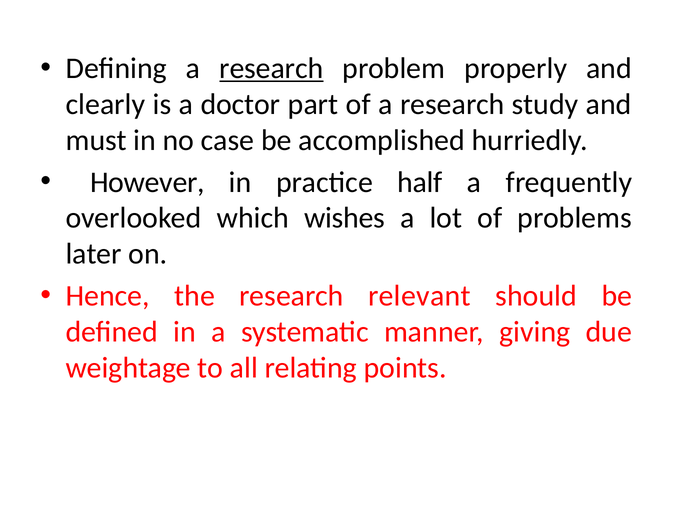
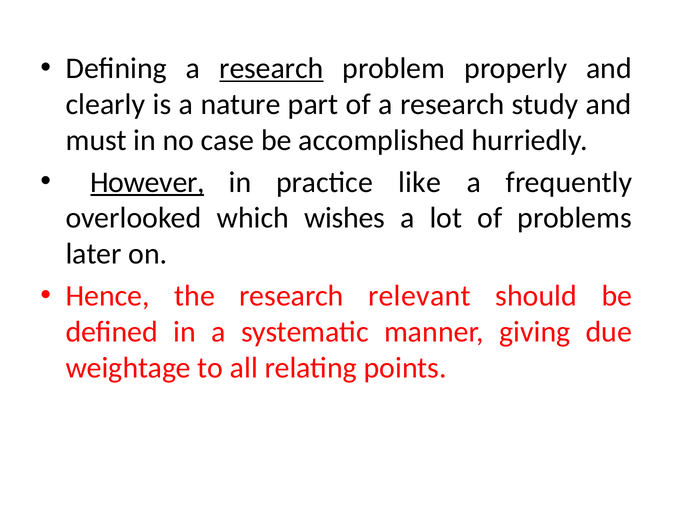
doctor: doctor -> nature (241, 104)
However underline: none -> present (147, 182)
half: half -> like (420, 182)
